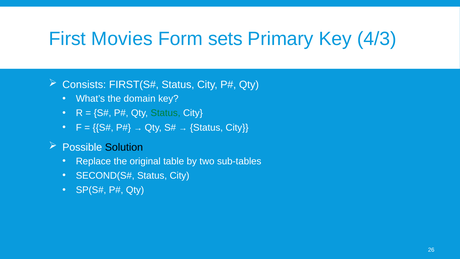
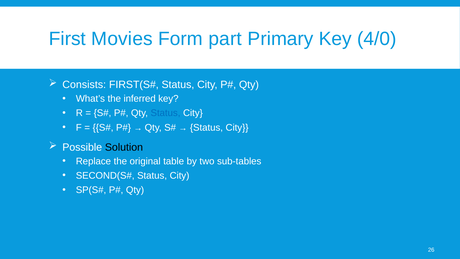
sets: sets -> part (225, 39)
4/3: 4/3 -> 4/0 (377, 39)
domain: domain -> inferred (140, 99)
Status colour: green -> blue (166, 113)
